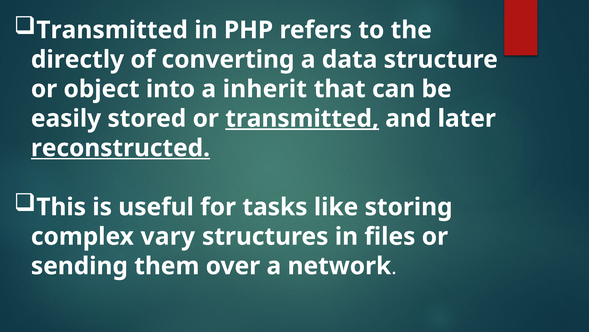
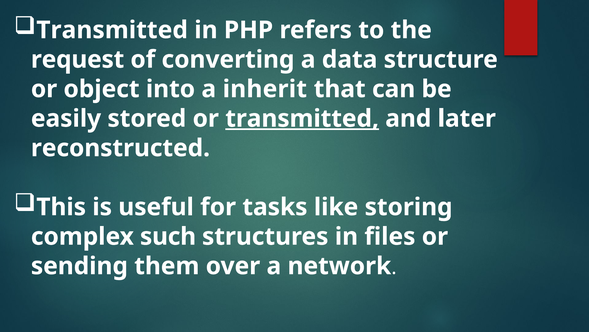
directly: directly -> request (78, 59)
reconstructed underline: present -> none (120, 148)
vary: vary -> such (168, 236)
